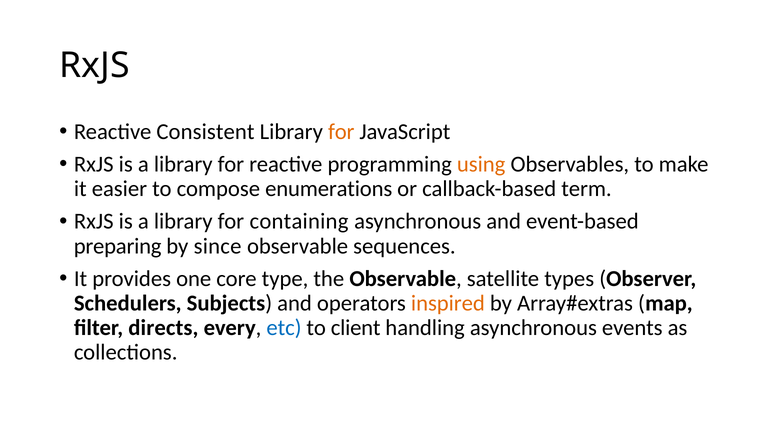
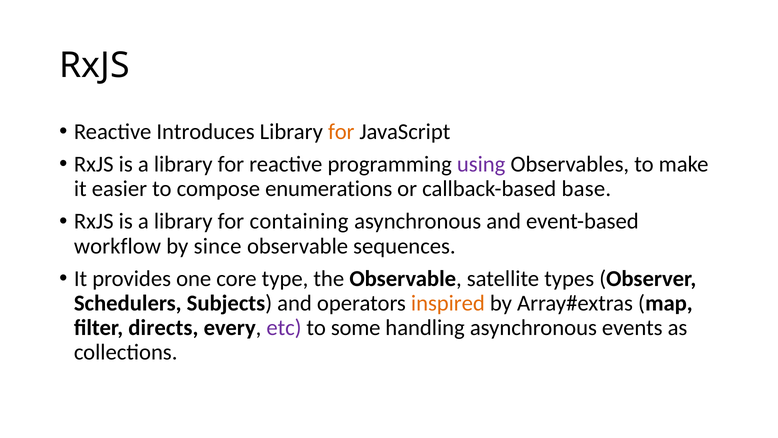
Consistent: Consistent -> Introduces (206, 132)
using colour: orange -> purple (481, 164)
term: term -> base (586, 189)
preparing: preparing -> workflow (117, 246)
etc colour: blue -> purple (284, 327)
client: client -> some (356, 327)
